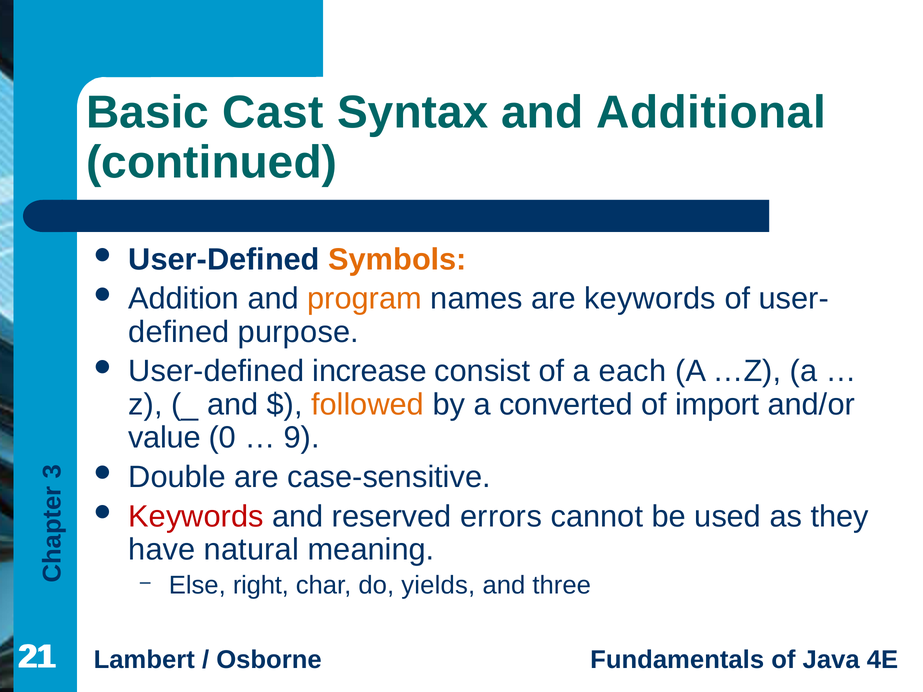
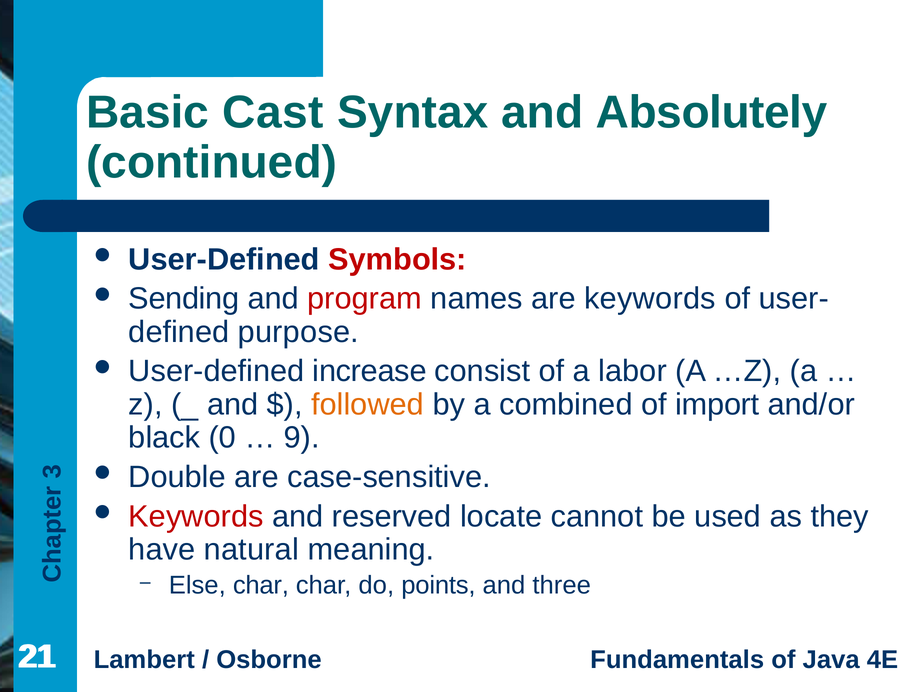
Additional: Additional -> Absolutely (712, 113)
Symbols colour: orange -> red (397, 260)
Addition: Addition -> Sending (184, 299)
program colour: orange -> red (365, 299)
each: each -> labor (633, 371)
converted: converted -> combined (566, 405)
value: value -> black (164, 438)
errors: errors -> locate (501, 517)
Else right: right -> char (261, 585)
yields: yields -> points (438, 585)
